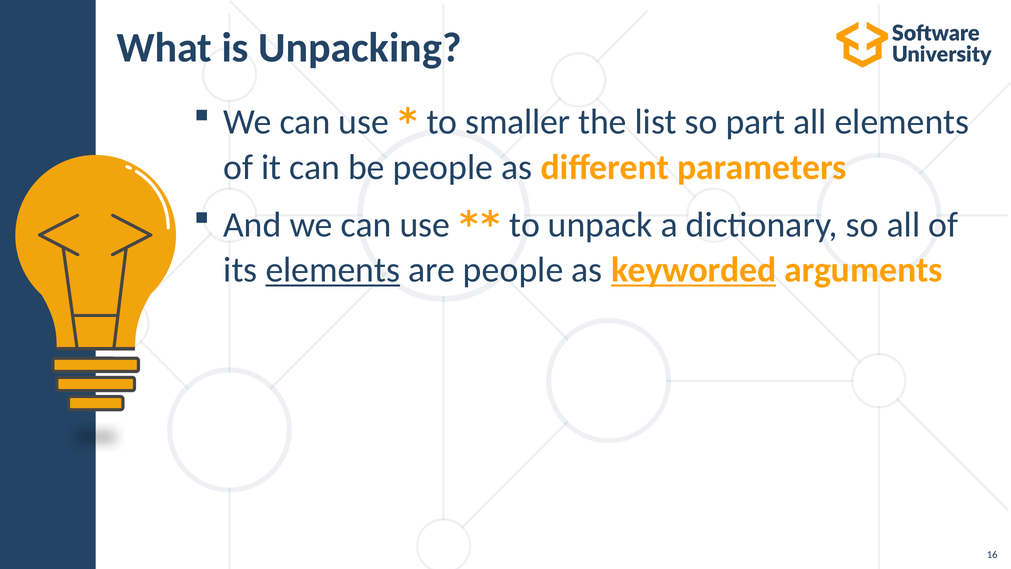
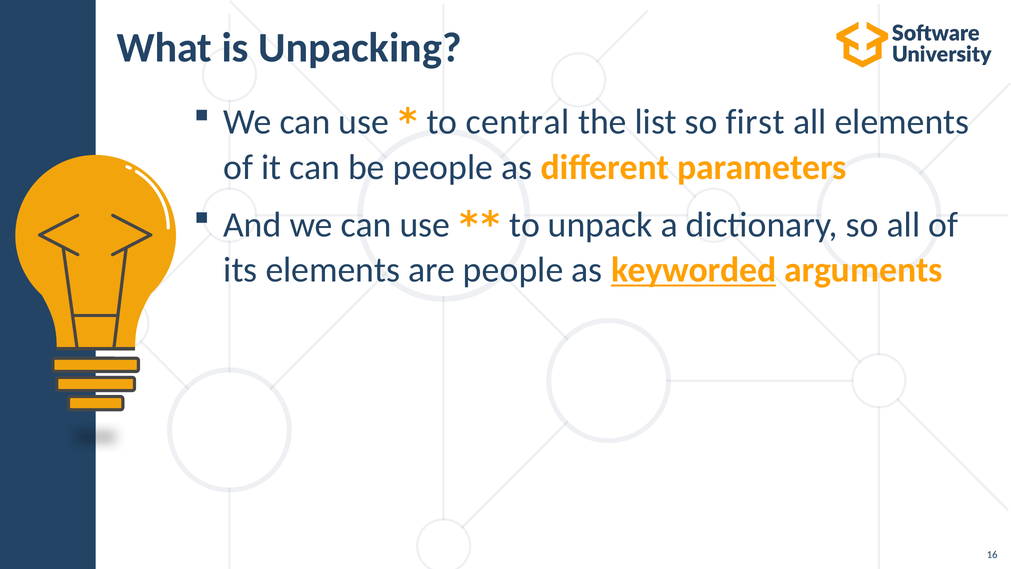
smaller: smaller -> central (518, 122)
part: part -> first (755, 122)
elements underline: present -> none (333, 270)
